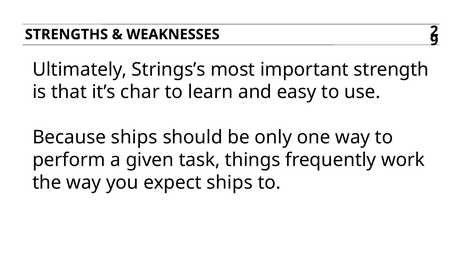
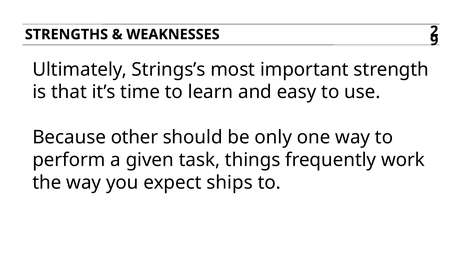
char: char -> time (140, 92)
Because ships: ships -> other (134, 137)
